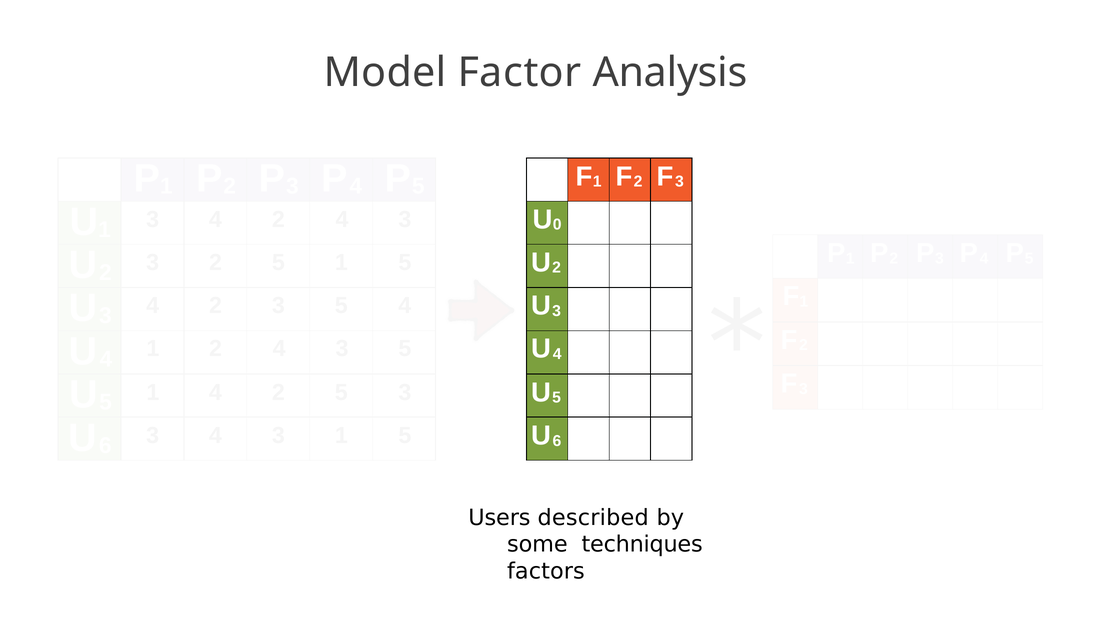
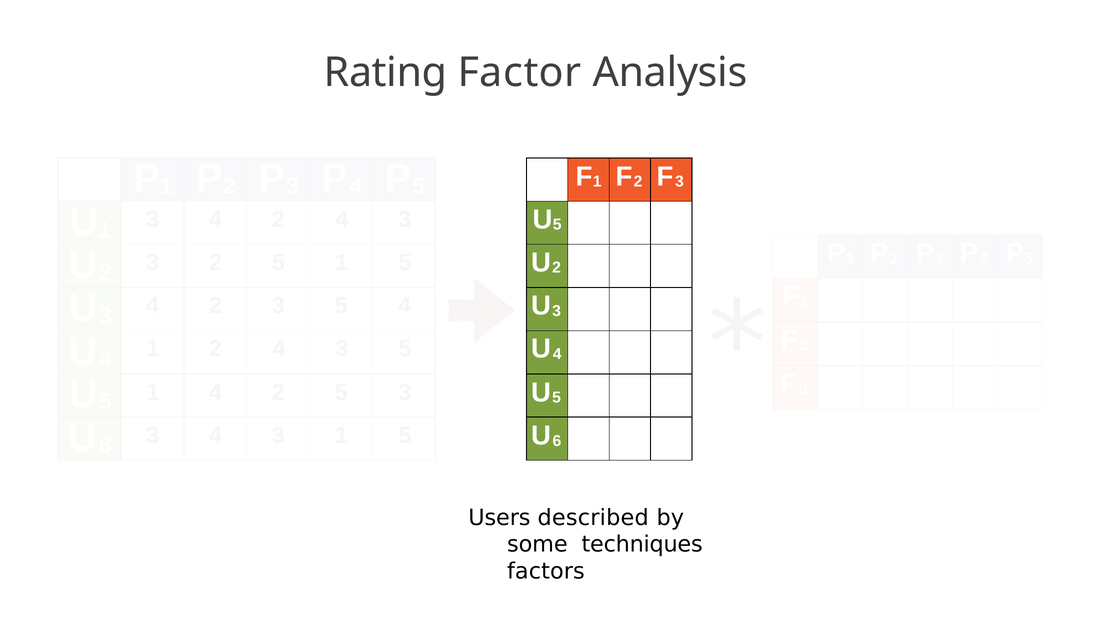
Model: Model -> Rating (385, 72)
0: 0 -> 5 (557, 225)
